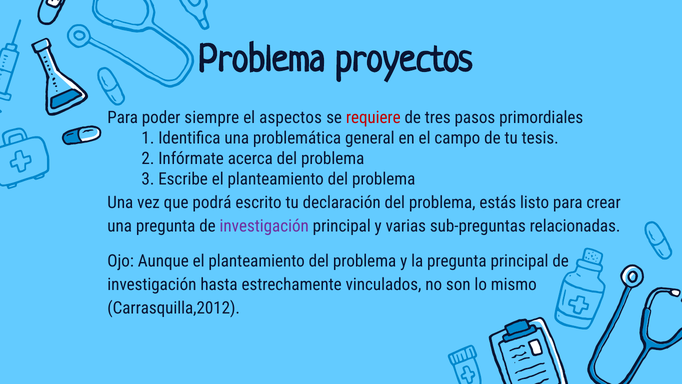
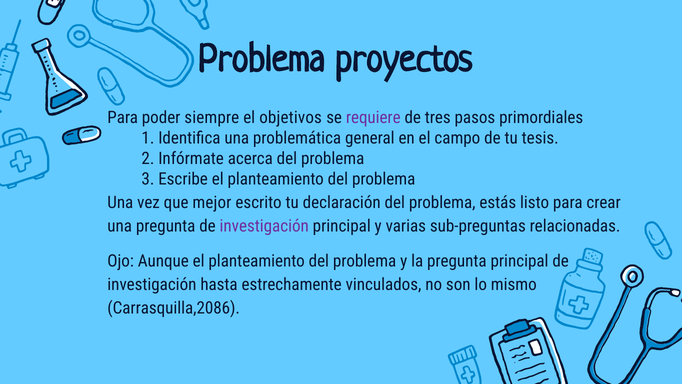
aspectos: aspectos -> objetivos (291, 117)
requiere colour: red -> purple (373, 117)
podrá: podrá -> mejor (212, 202)
Carrasquilla,2012: Carrasquilla,2012 -> Carrasquilla,2086 (174, 308)
